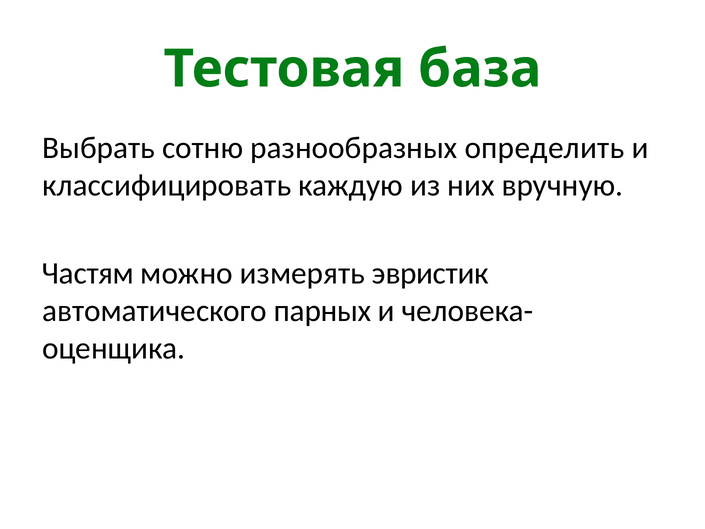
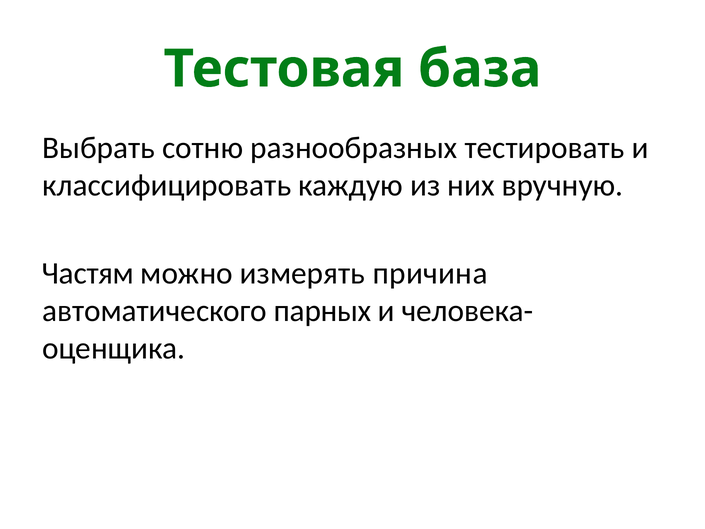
определить: определить -> тестировать (545, 148)
эвристик: эвристик -> причина (430, 273)
